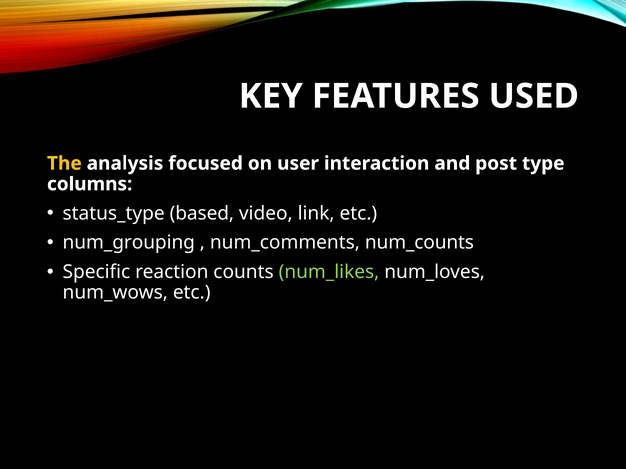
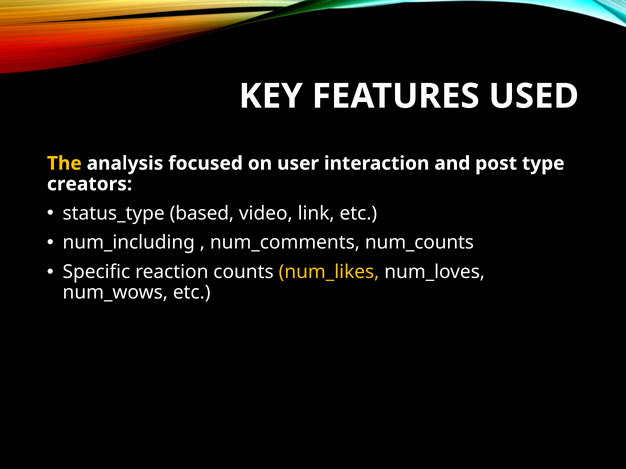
columns: columns -> creators (90, 184)
num_grouping: num_grouping -> num_including (129, 243)
num_likes colour: light green -> yellow (329, 272)
